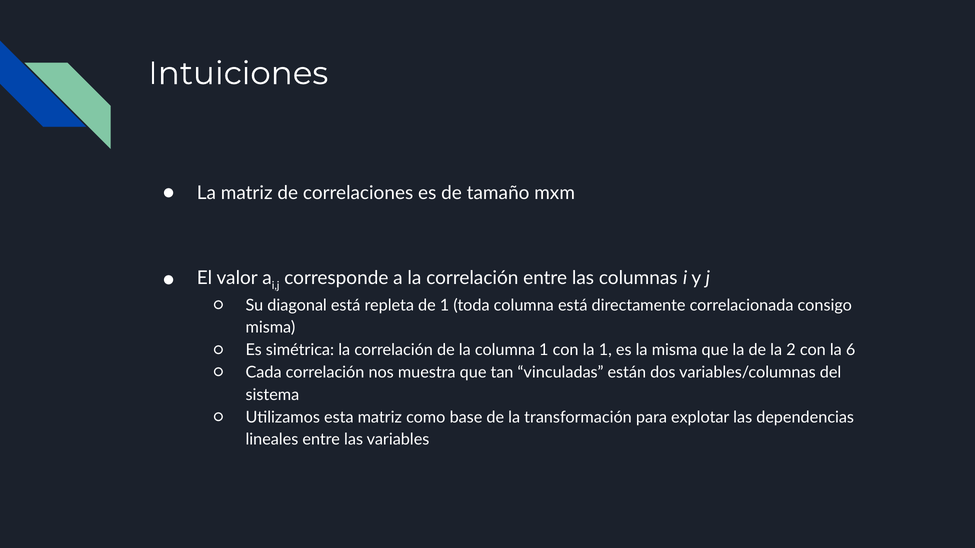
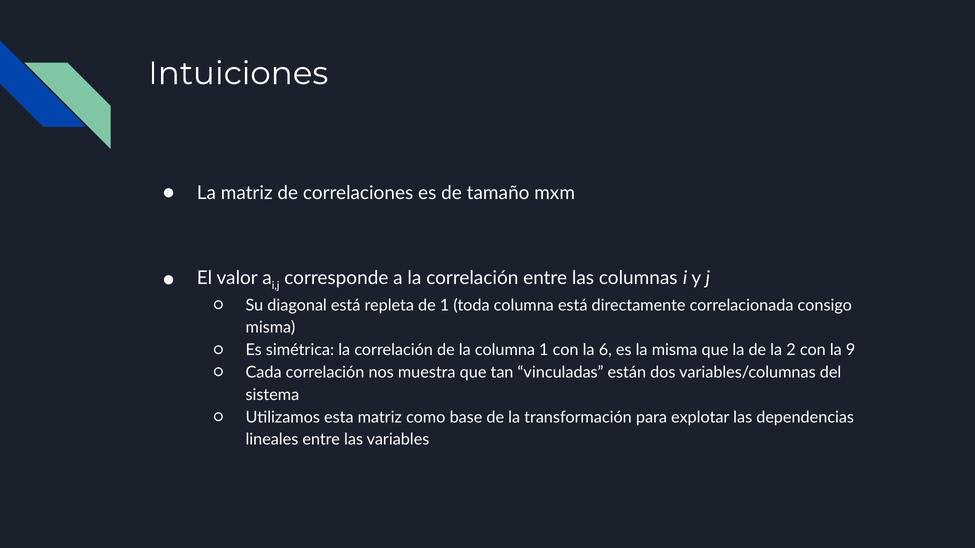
la 1: 1 -> 6 (605, 350)
6: 6 -> 9 (851, 350)
